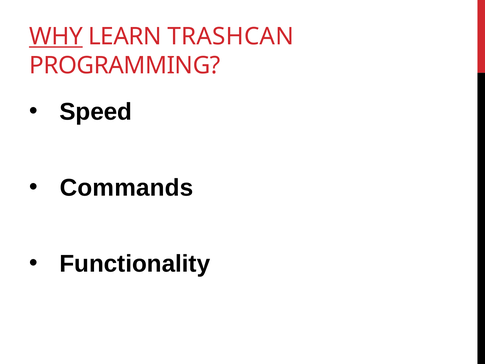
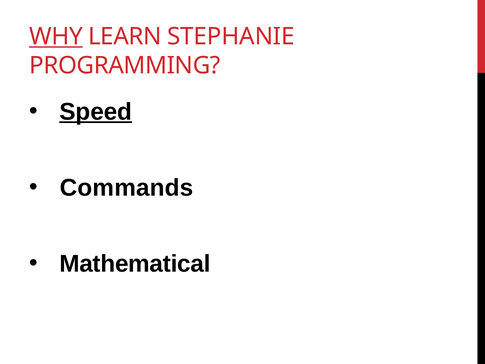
TRASHCAN: TRASHCAN -> STEPHANIE (231, 36)
Speed underline: none -> present (96, 112)
Functionality: Functionality -> Mathematical (135, 264)
